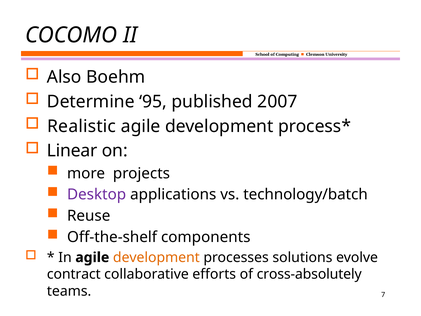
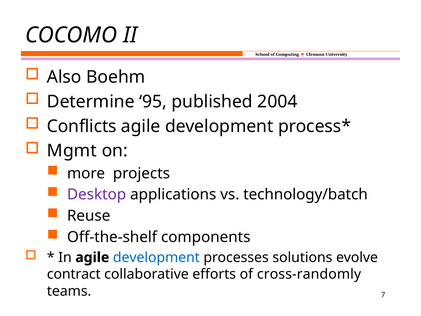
2007: 2007 -> 2004 (277, 102)
Realistic: Realistic -> Conflicts (82, 126)
Linear: Linear -> Mgmt (72, 151)
development colour: orange -> blue (156, 257)
cross-absolutely: cross-absolutely -> cross-randomly (309, 274)
